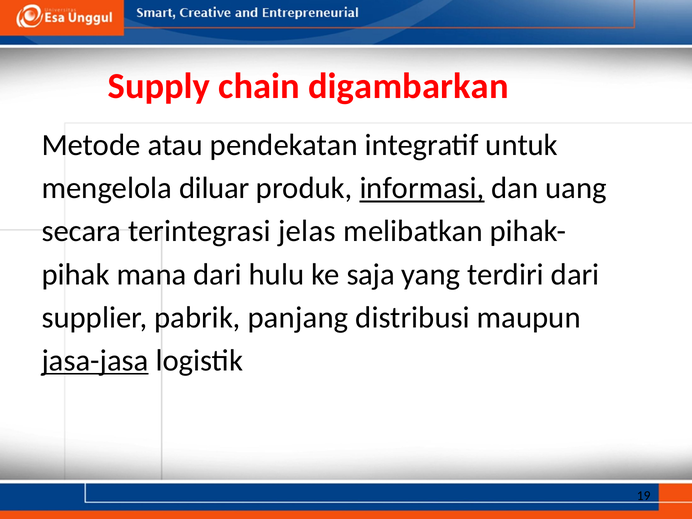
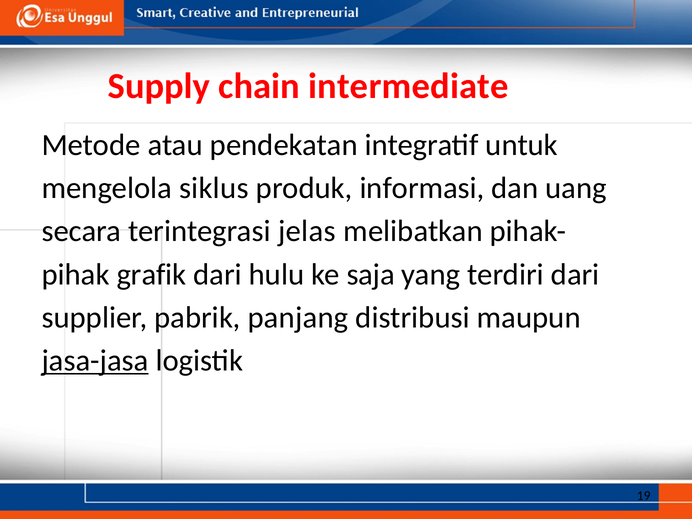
digambarkan: digambarkan -> intermediate (408, 86)
diluar: diluar -> siklus (214, 188)
informasi underline: present -> none (422, 188)
mana: mana -> grafik (151, 274)
